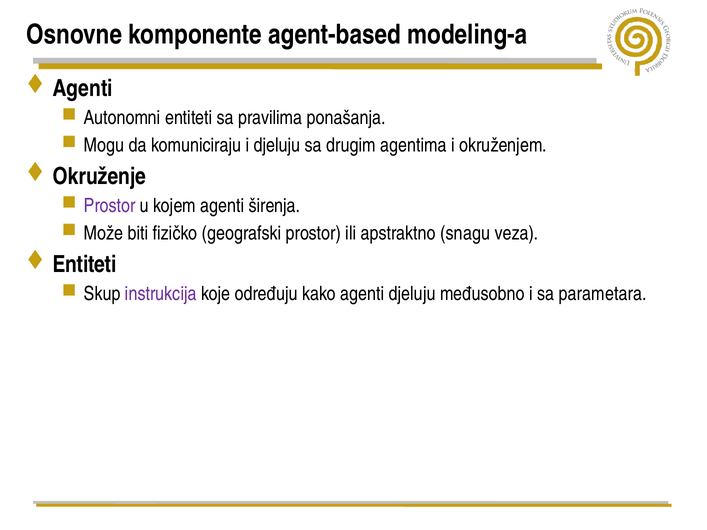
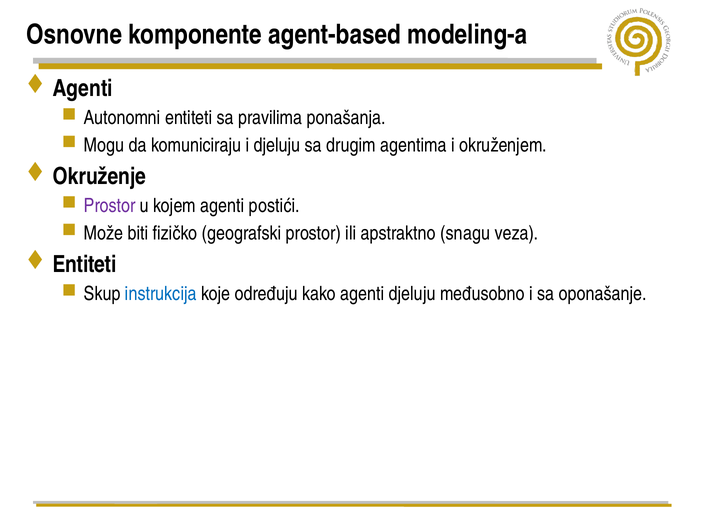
širenja: širenja -> postići (274, 206)
instrukcija colour: purple -> blue (161, 294)
parametara: parametara -> oponašanje (603, 294)
